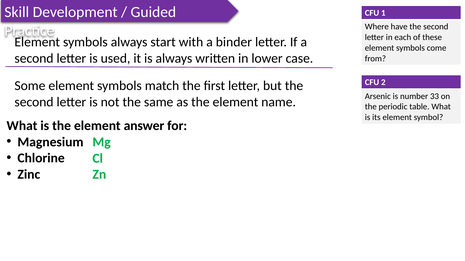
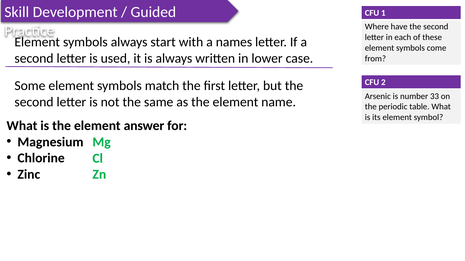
binder: binder -> names (234, 42)
